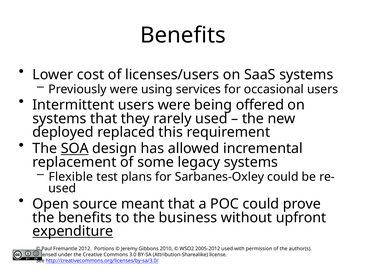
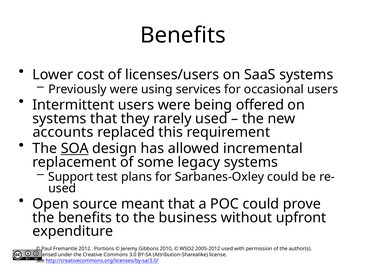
deployed: deployed -> accounts (63, 132)
Flexible: Flexible -> Support (71, 177)
expenditure underline: present -> none (73, 232)
